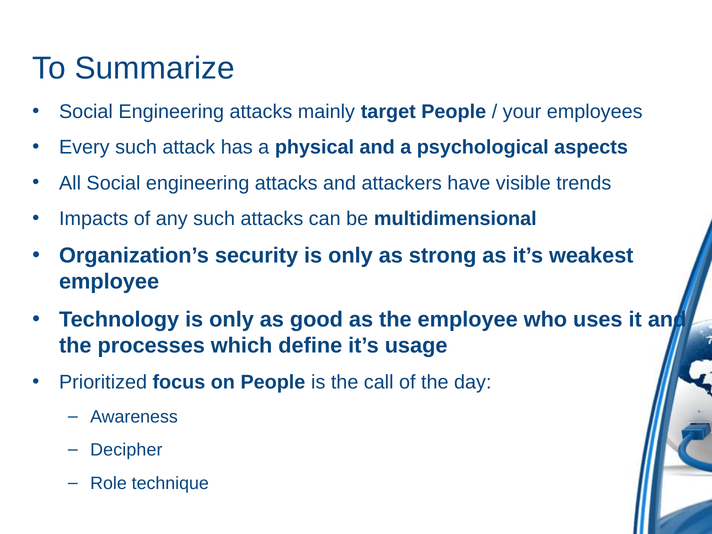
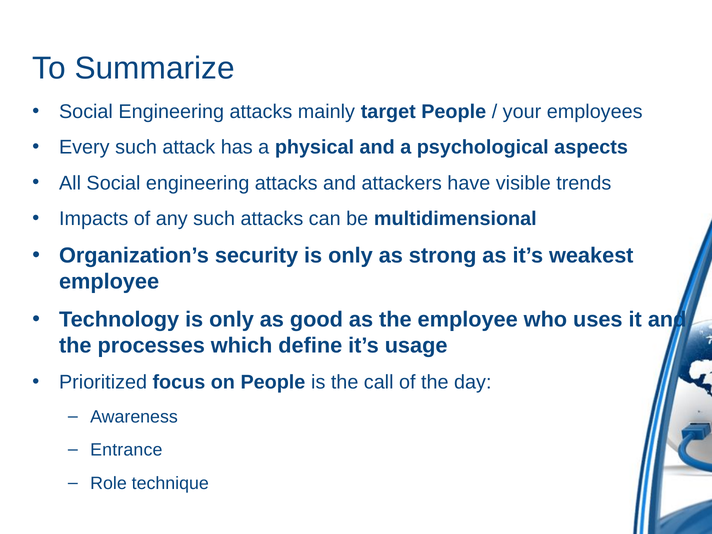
Decipher: Decipher -> Entrance (126, 450)
